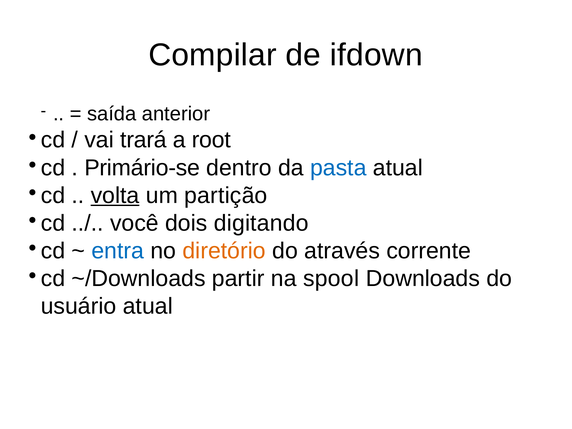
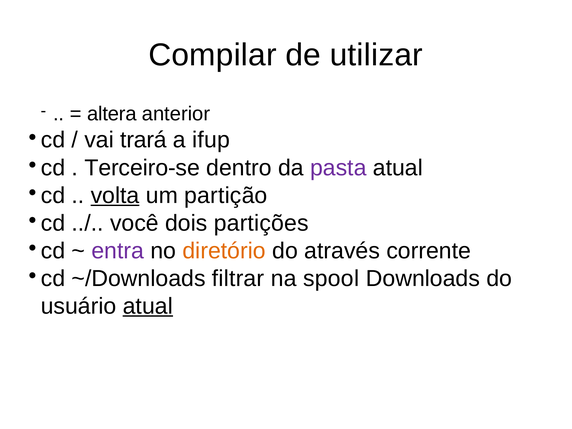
ifdown: ifdown -> utilizar (376, 55)
saída: saída -> altera (112, 114)
root: root -> ifup (211, 140)
Primário-se: Primário-se -> Terceiro-se (142, 168)
pasta colour: blue -> purple (338, 168)
digitando: digitando -> partições (261, 223)
entra colour: blue -> purple (118, 251)
partir: partir -> filtrar (238, 278)
atual underline: none -> present (148, 306)
